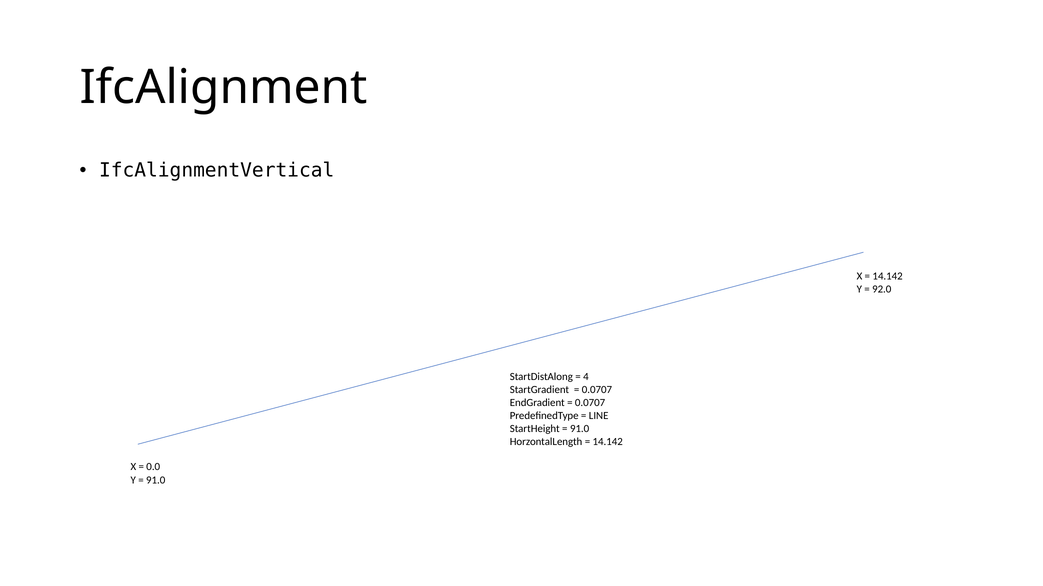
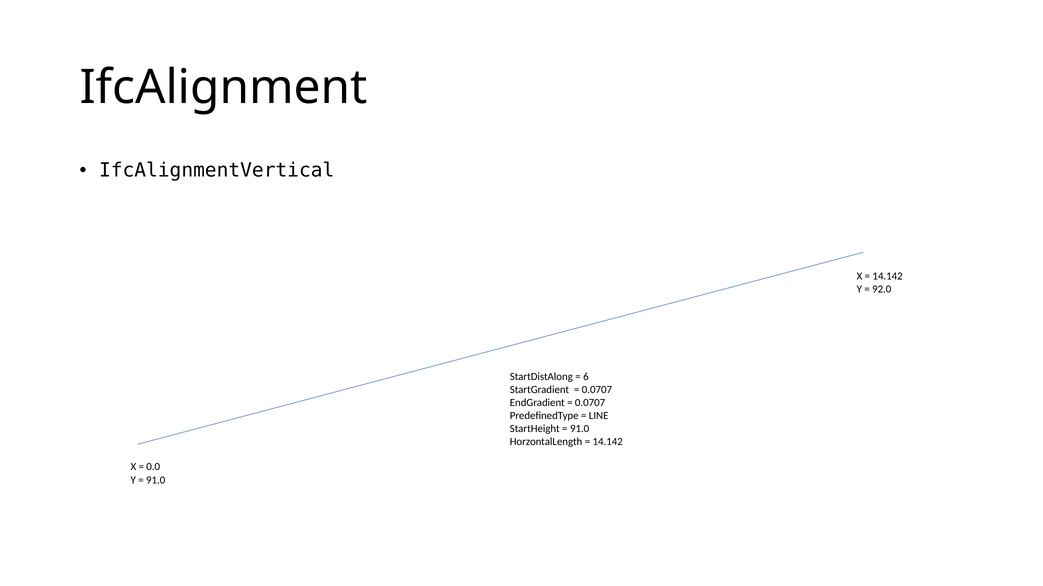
4: 4 -> 6 (586, 377)
